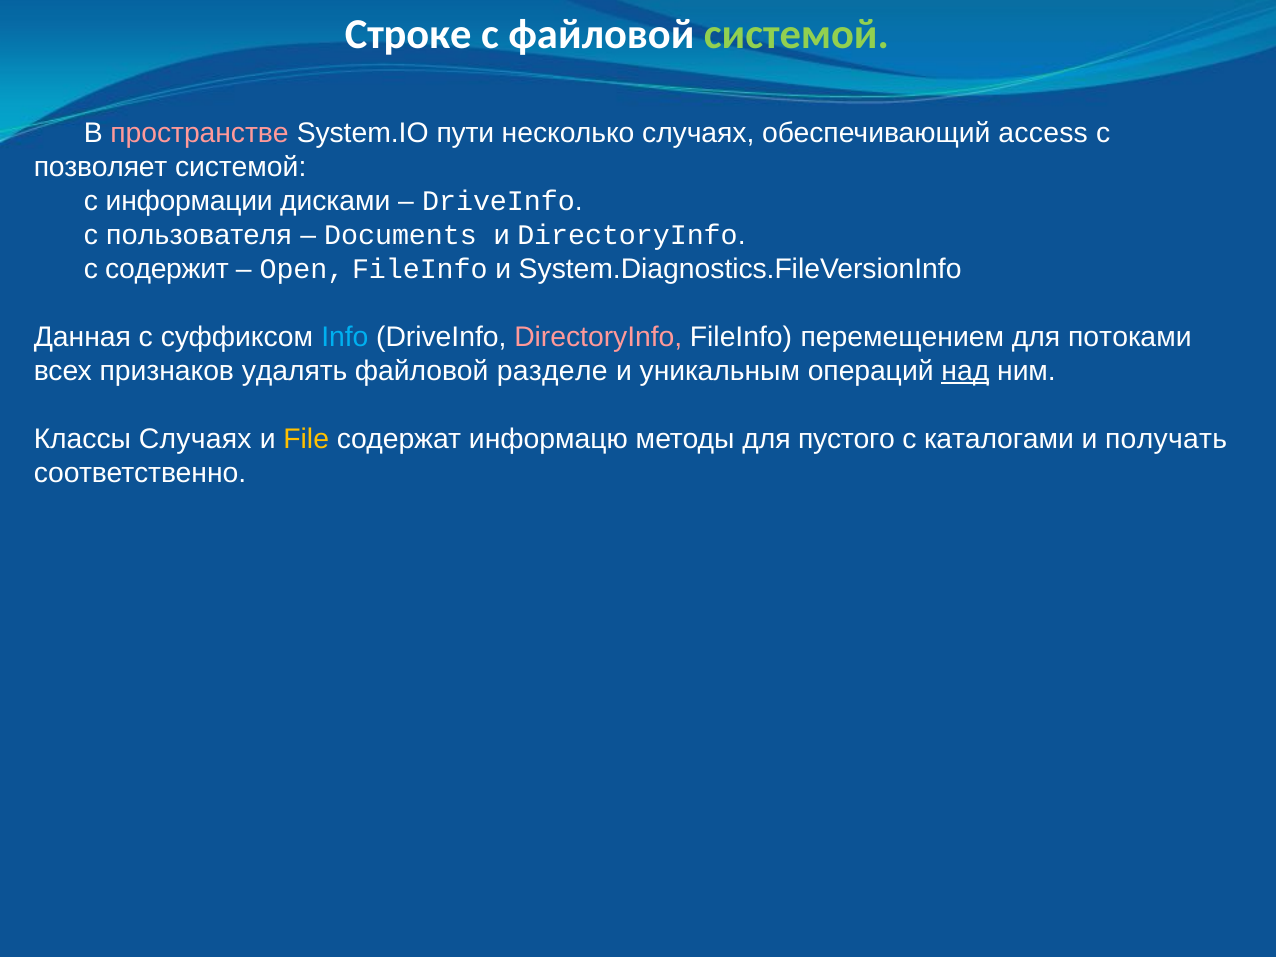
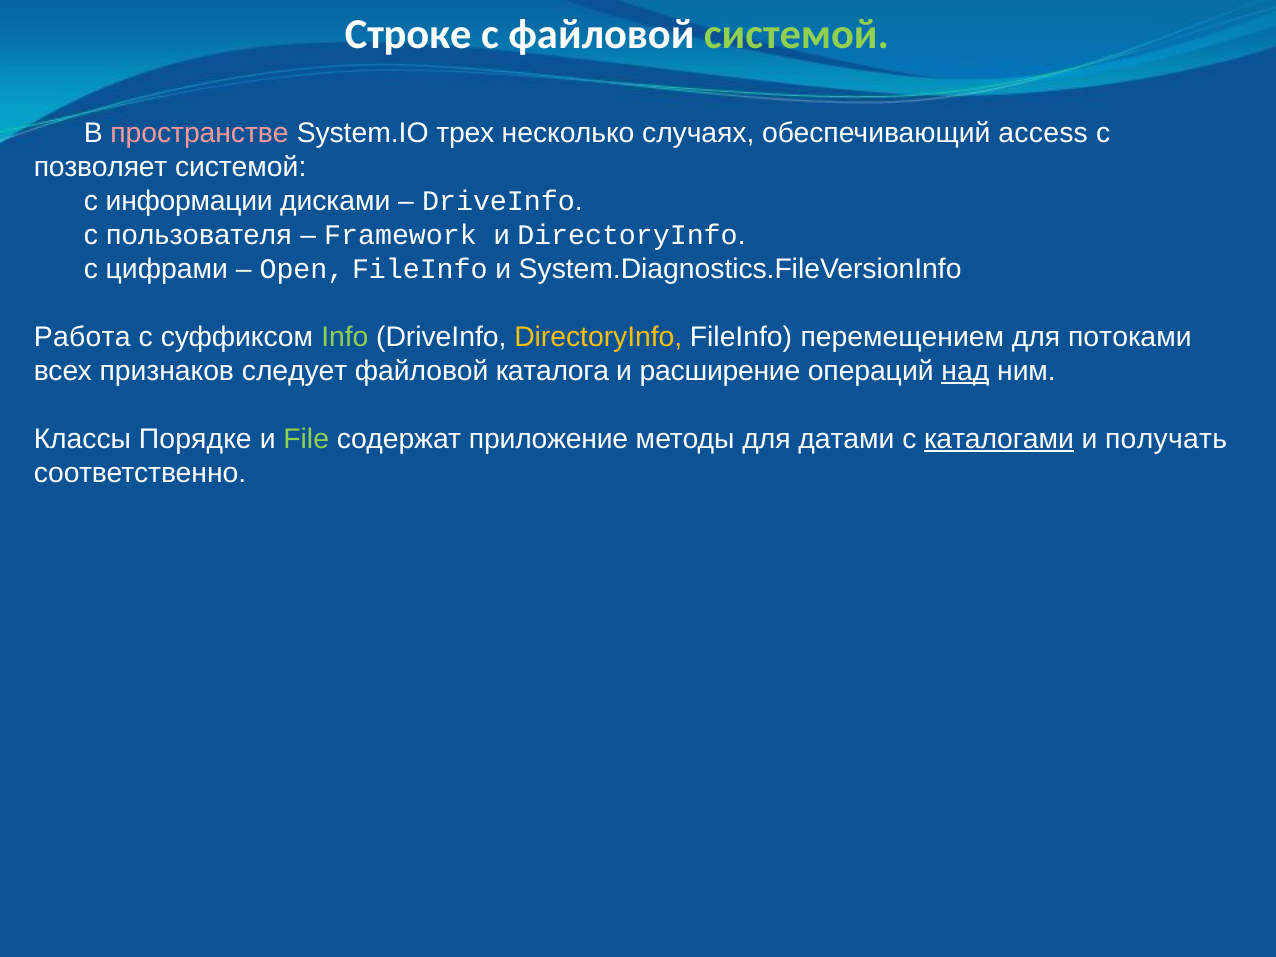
пути: пути -> трех (465, 133)
Documents: Documents -> Framework (401, 235)
содержит: содержит -> цифрами (167, 269)
Данная: Данная -> Работа (82, 337)
Info colour: light blue -> light green (345, 337)
DirectoryInfo colour: pink -> yellow (598, 337)
удалять: удалять -> следует (295, 371)
разделе: разделе -> каталога (552, 371)
уникальным: уникальным -> расширение (720, 371)
Классы Случаях: Случаях -> Порядке (195, 439)
File colour: yellow -> light green (306, 439)
информацю: информацю -> приложение (549, 439)
пустого: пустого -> датами (846, 439)
каталогами underline: none -> present (999, 439)
